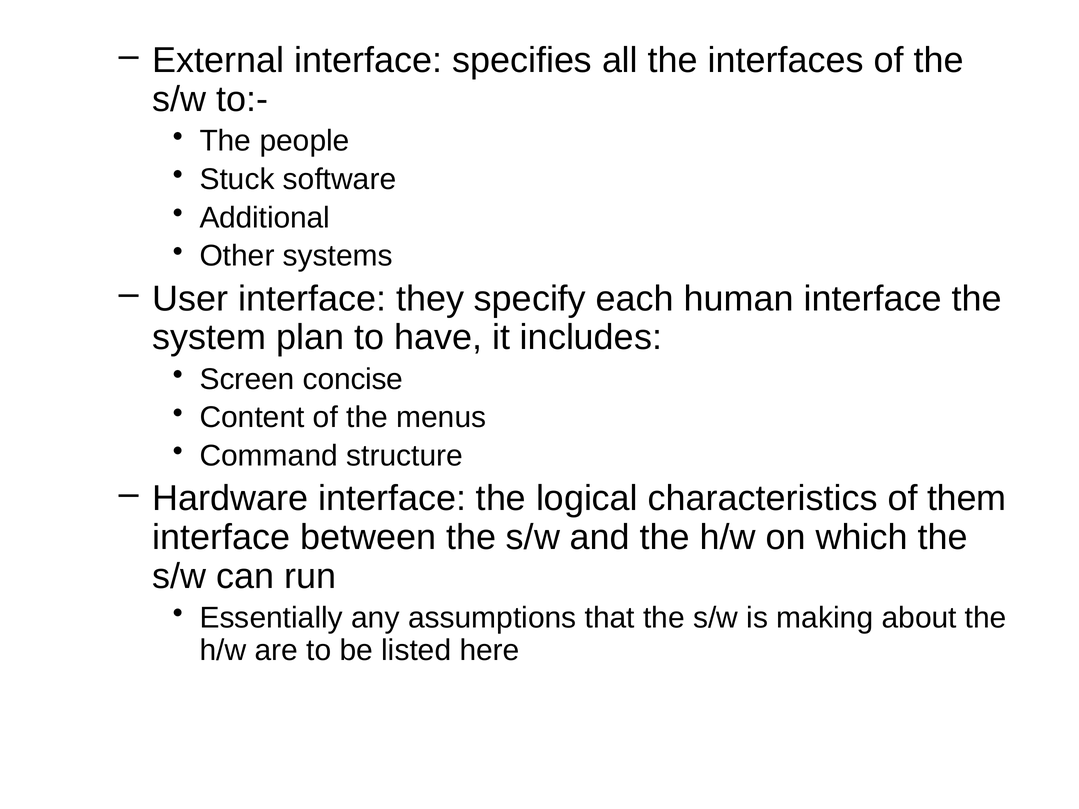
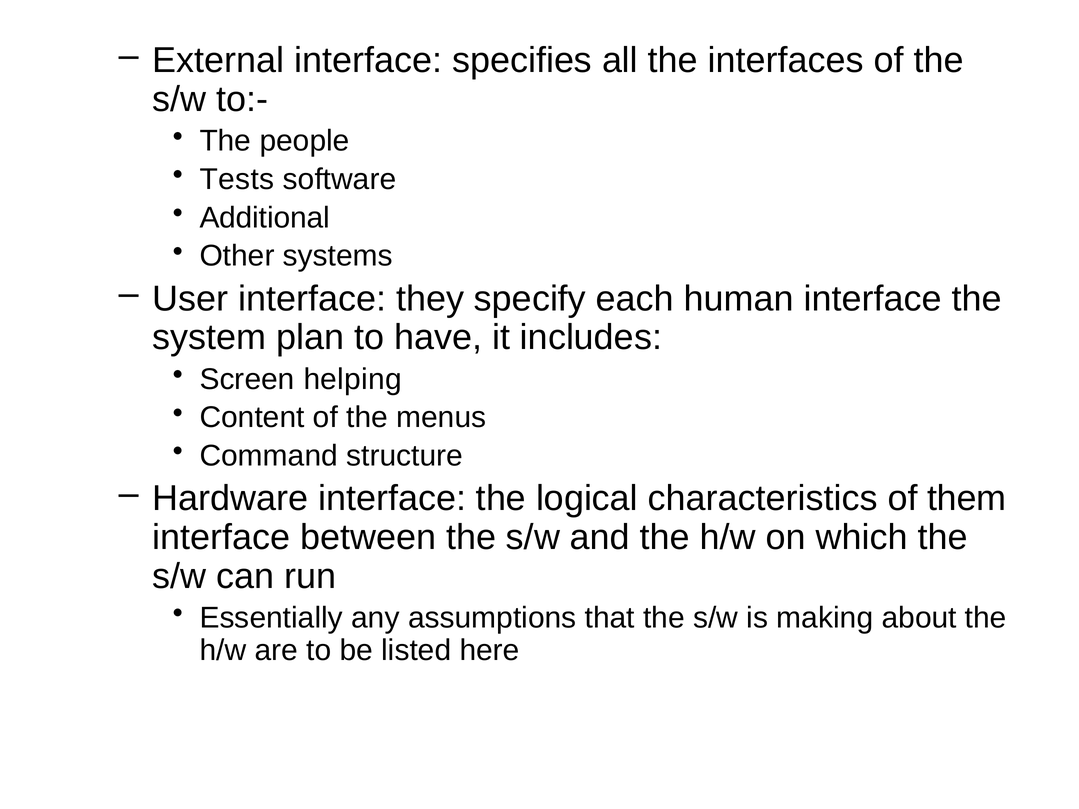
Stuck: Stuck -> Tests (237, 179)
concise: concise -> helping (353, 379)
